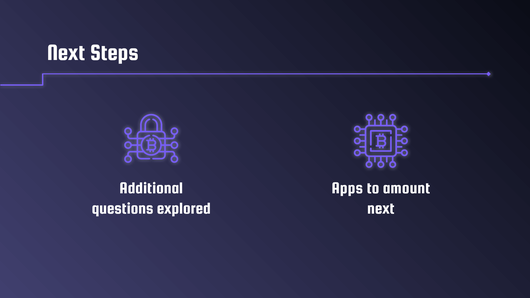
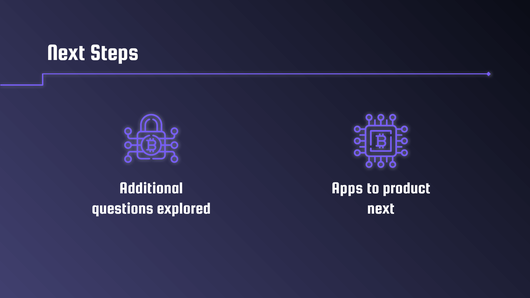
amount: amount -> product (407, 188)
